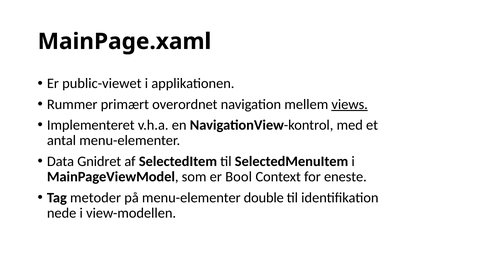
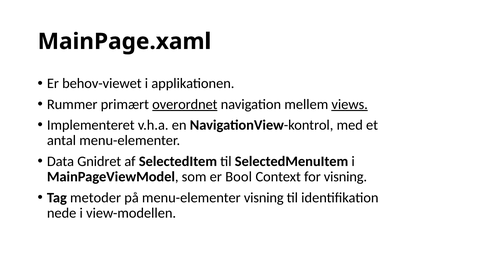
public-viewet: public-viewet -> behov-viewet (102, 84)
overordnet underline: none -> present (185, 104)
for eneste: eneste -> visning (345, 177)
menu-elementer double: double -> visning (264, 198)
